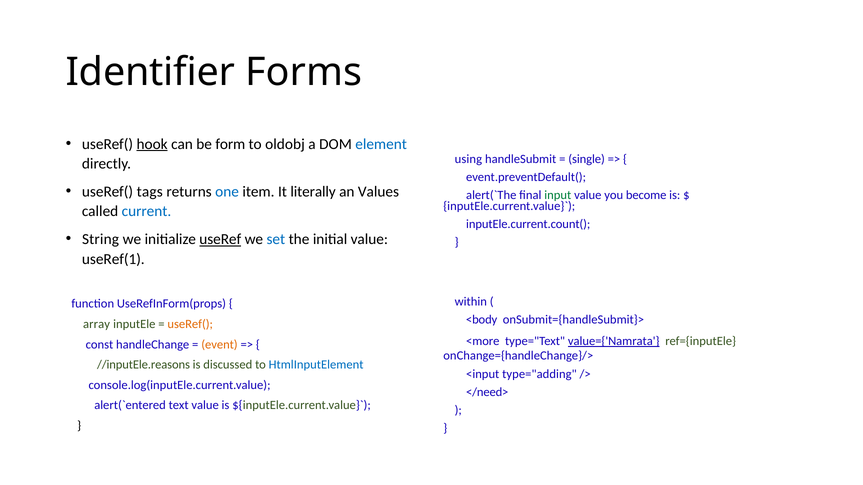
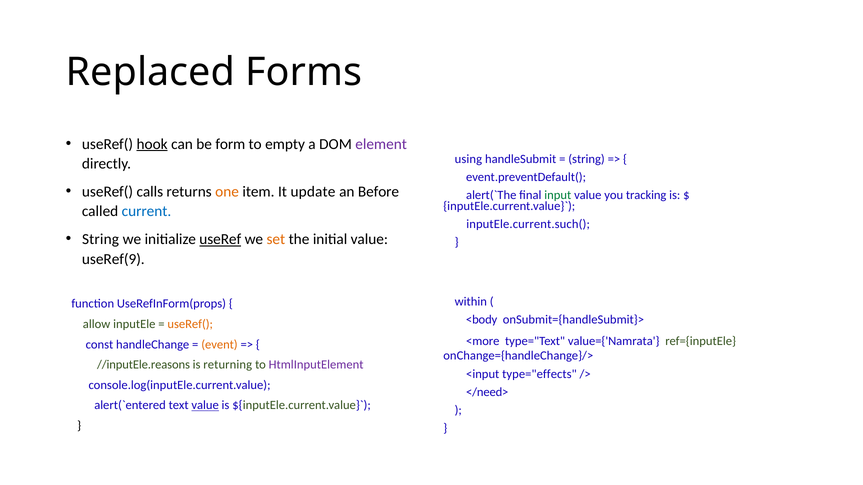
Identifier: Identifier -> Replaced (150, 72)
oldobj: oldobj -> empty (285, 144)
element colour: blue -> purple (381, 144)
single: single -> string (587, 159)
tags: tags -> calls (150, 192)
one colour: blue -> orange (227, 192)
literally: literally -> update (313, 192)
Values: Values -> Before (378, 192)
become: become -> tracking (646, 195)
inputEle.current.count(: inputEle.current.count( -> inputEle.current.such( (528, 224)
set colour: blue -> orange (276, 240)
useRef(1: useRef(1 -> useRef(9 (113, 259)
array: array -> allow (97, 324)
value={'Namrata underline: present -> none (614, 341)
discussed: discussed -> returning (228, 365)
HtmlInputElement colour: blue -> purple (316, 365)
type="adding: type="adding -> type="effects (539, 374)
value underline: none -> present (205, 406)
